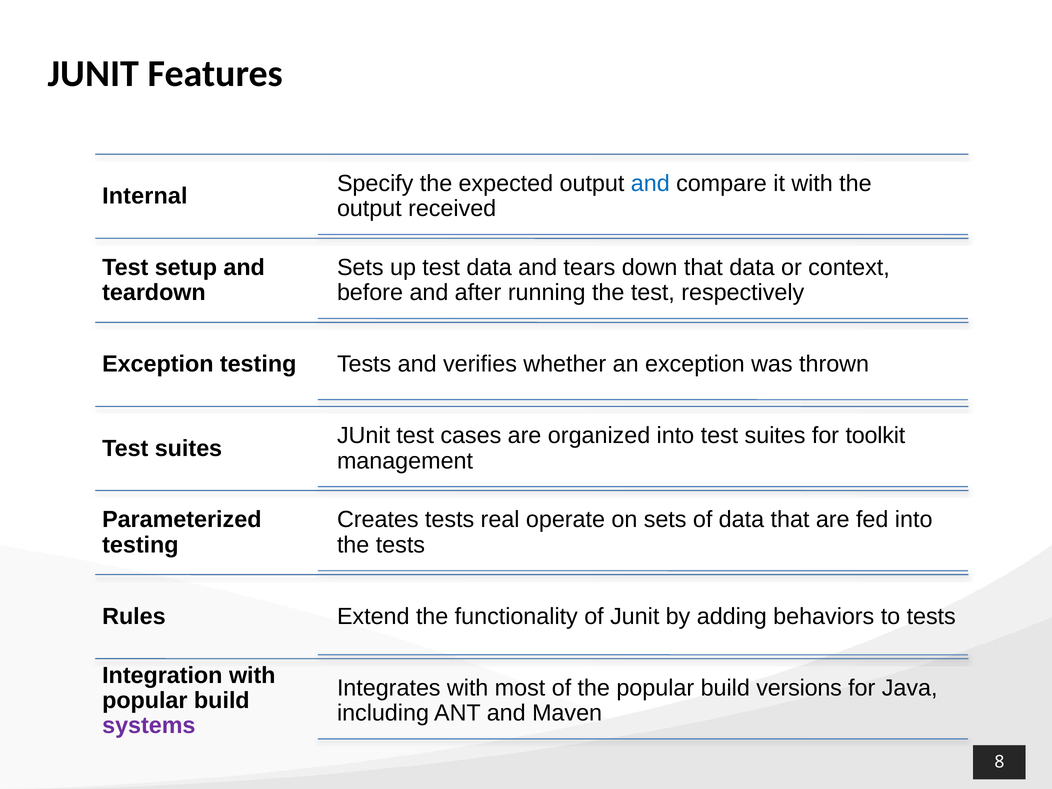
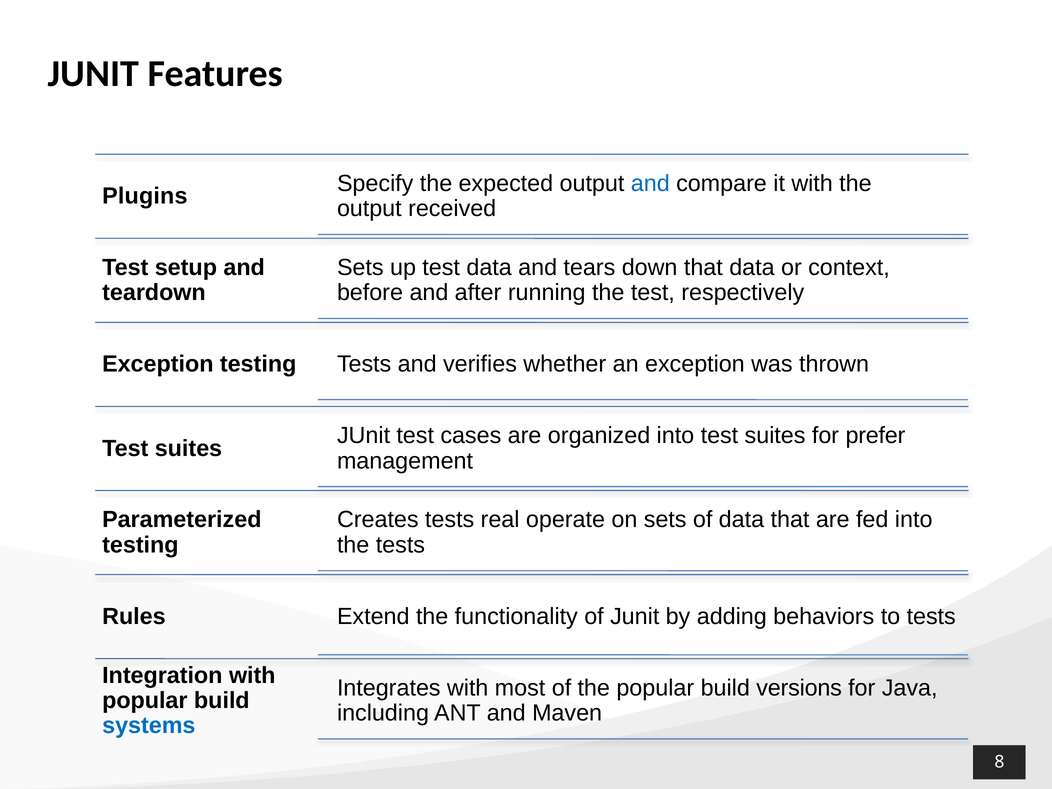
Internal: Internal -> Plugins (145, 196)
toolkit: toolkit -> prefer (875, 436)
systems colour: purple -> blue (149, 726)
